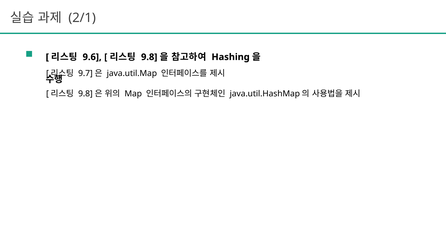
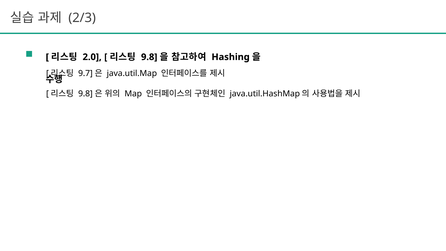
2/1: 2/1 -> 2/3 (82, 18)
9.6: 9.6 -> 2.0 (92, 57)
